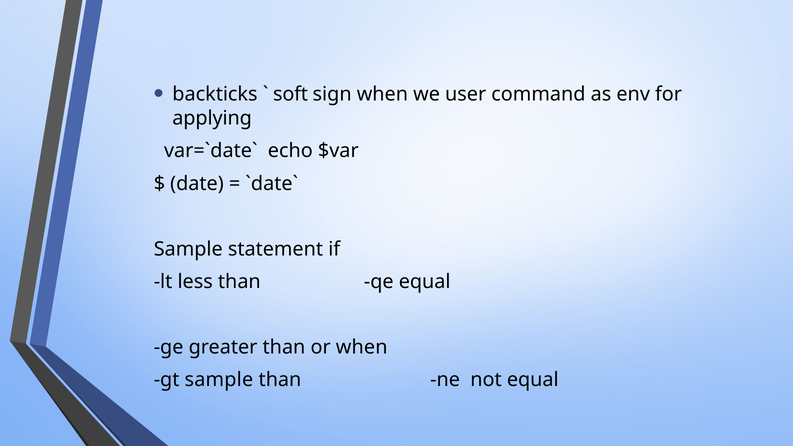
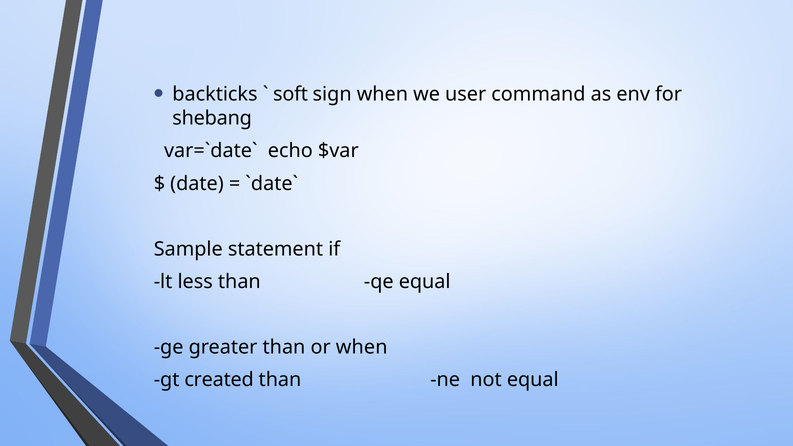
applying: applying -> shebang (212, 118)
gt sample: sample -> created (219, 380)
